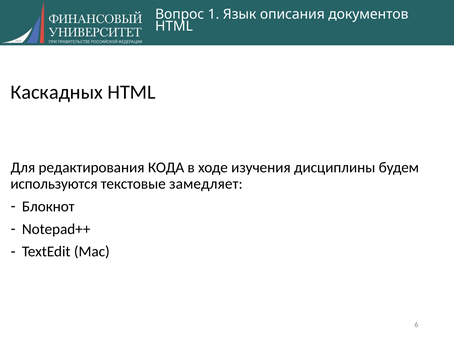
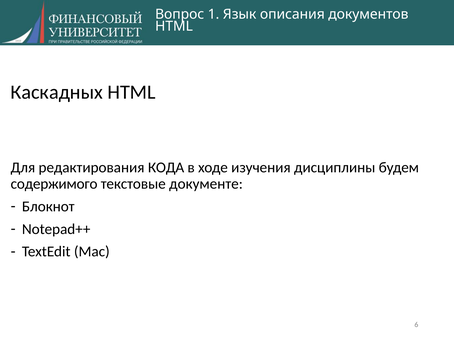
используются: используются -> содержимого (54, 184)
замедляет: замедляет -> документе (206, 184)
